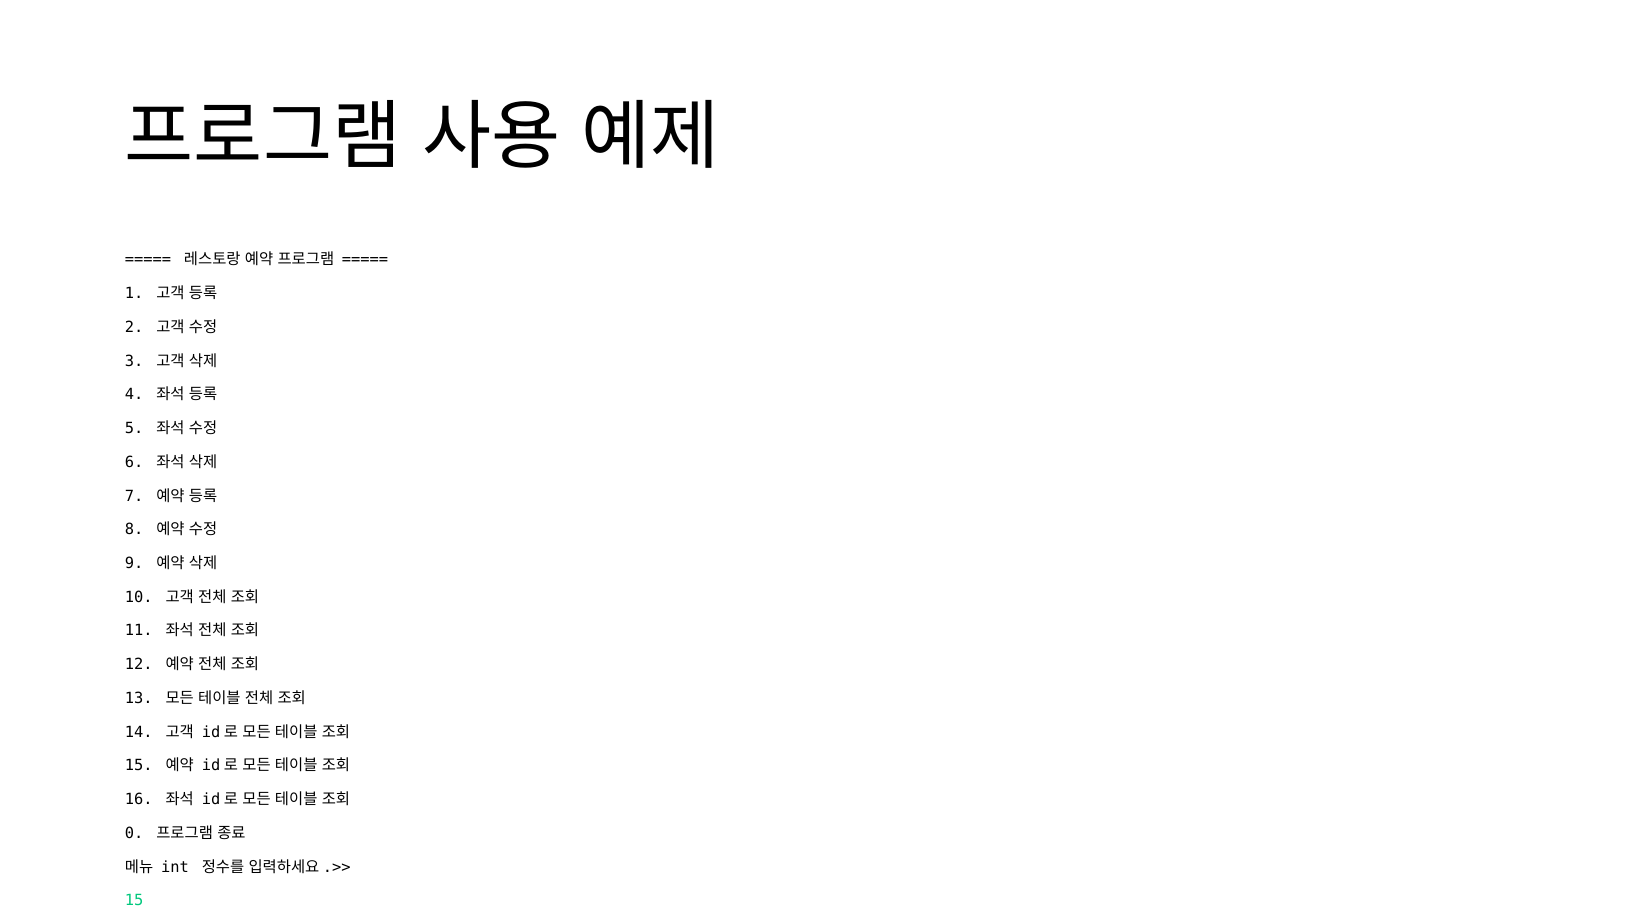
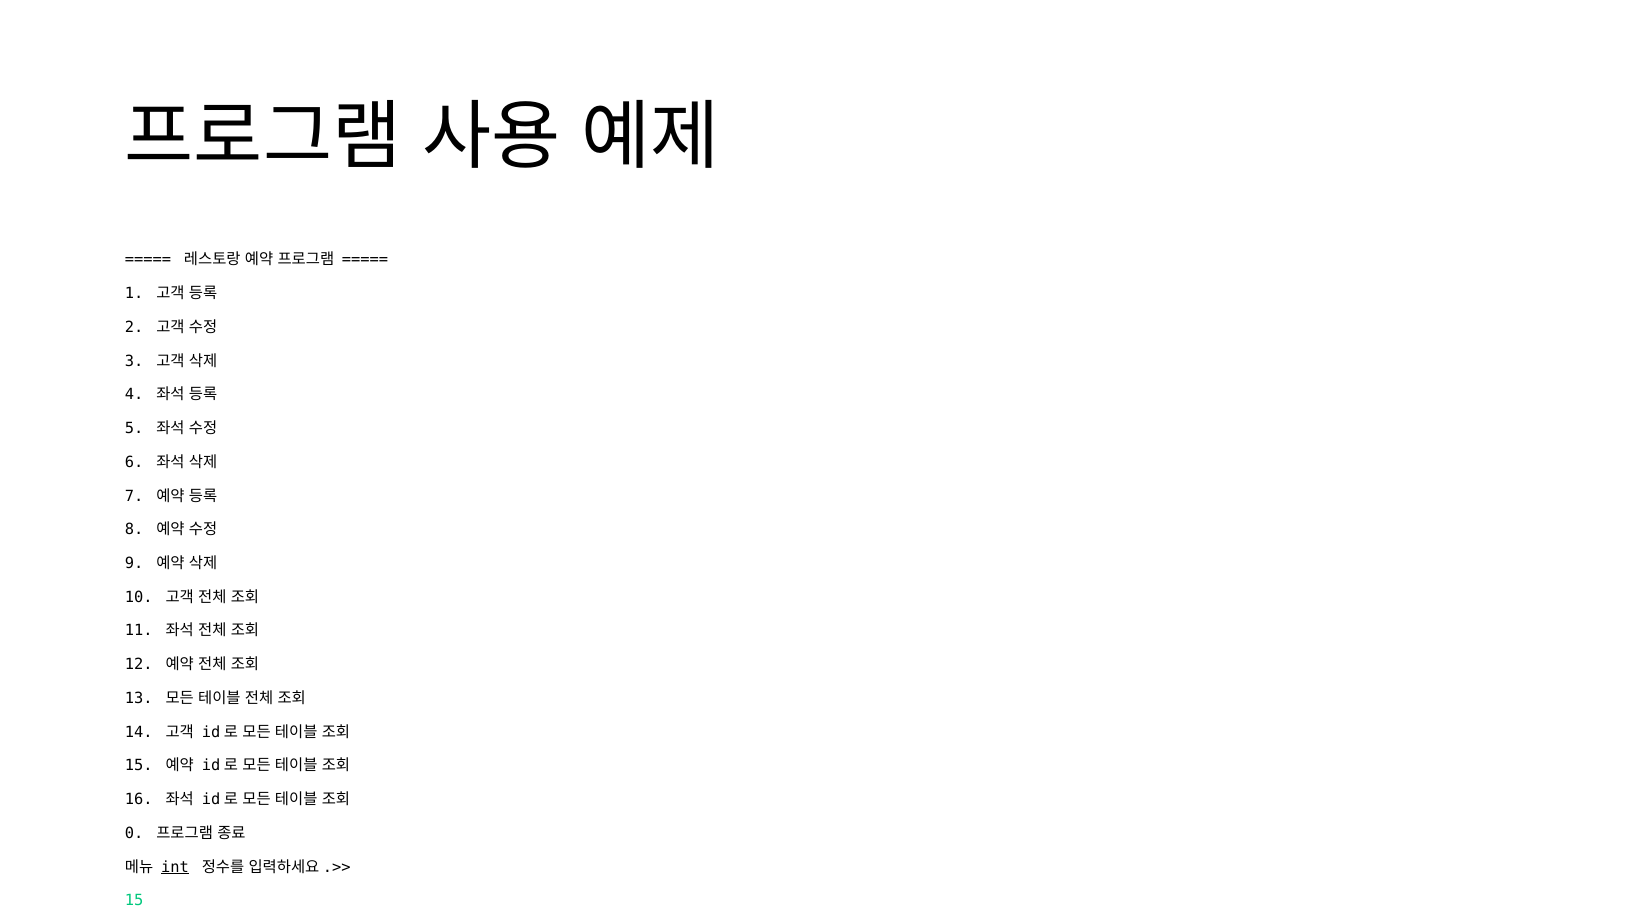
int underline: none -> present (175, 867)
